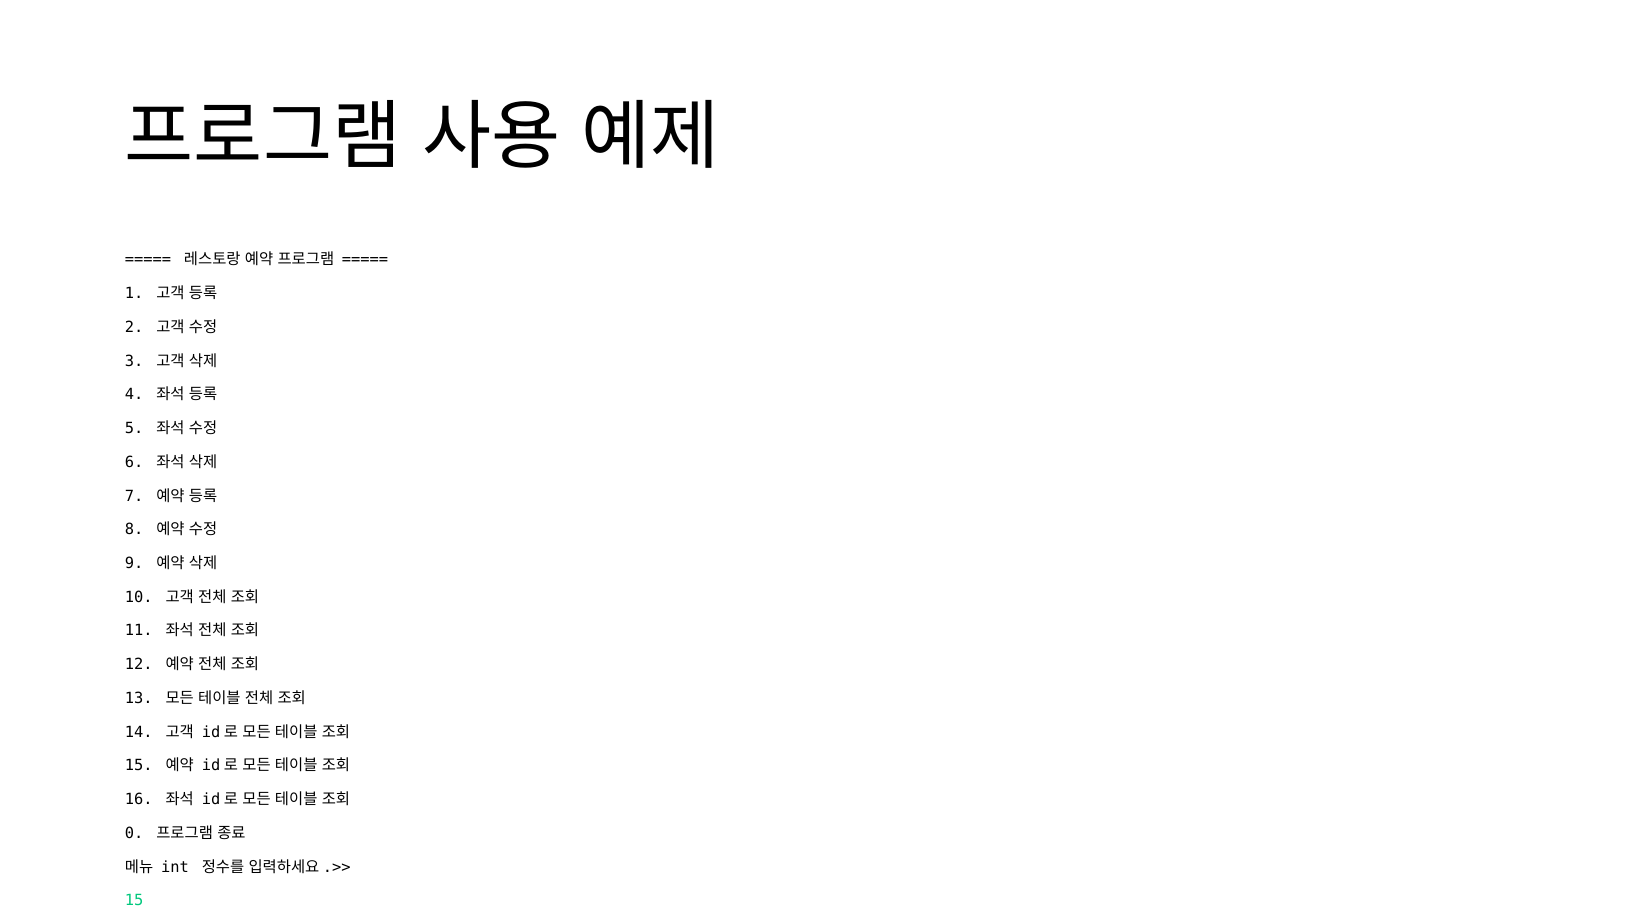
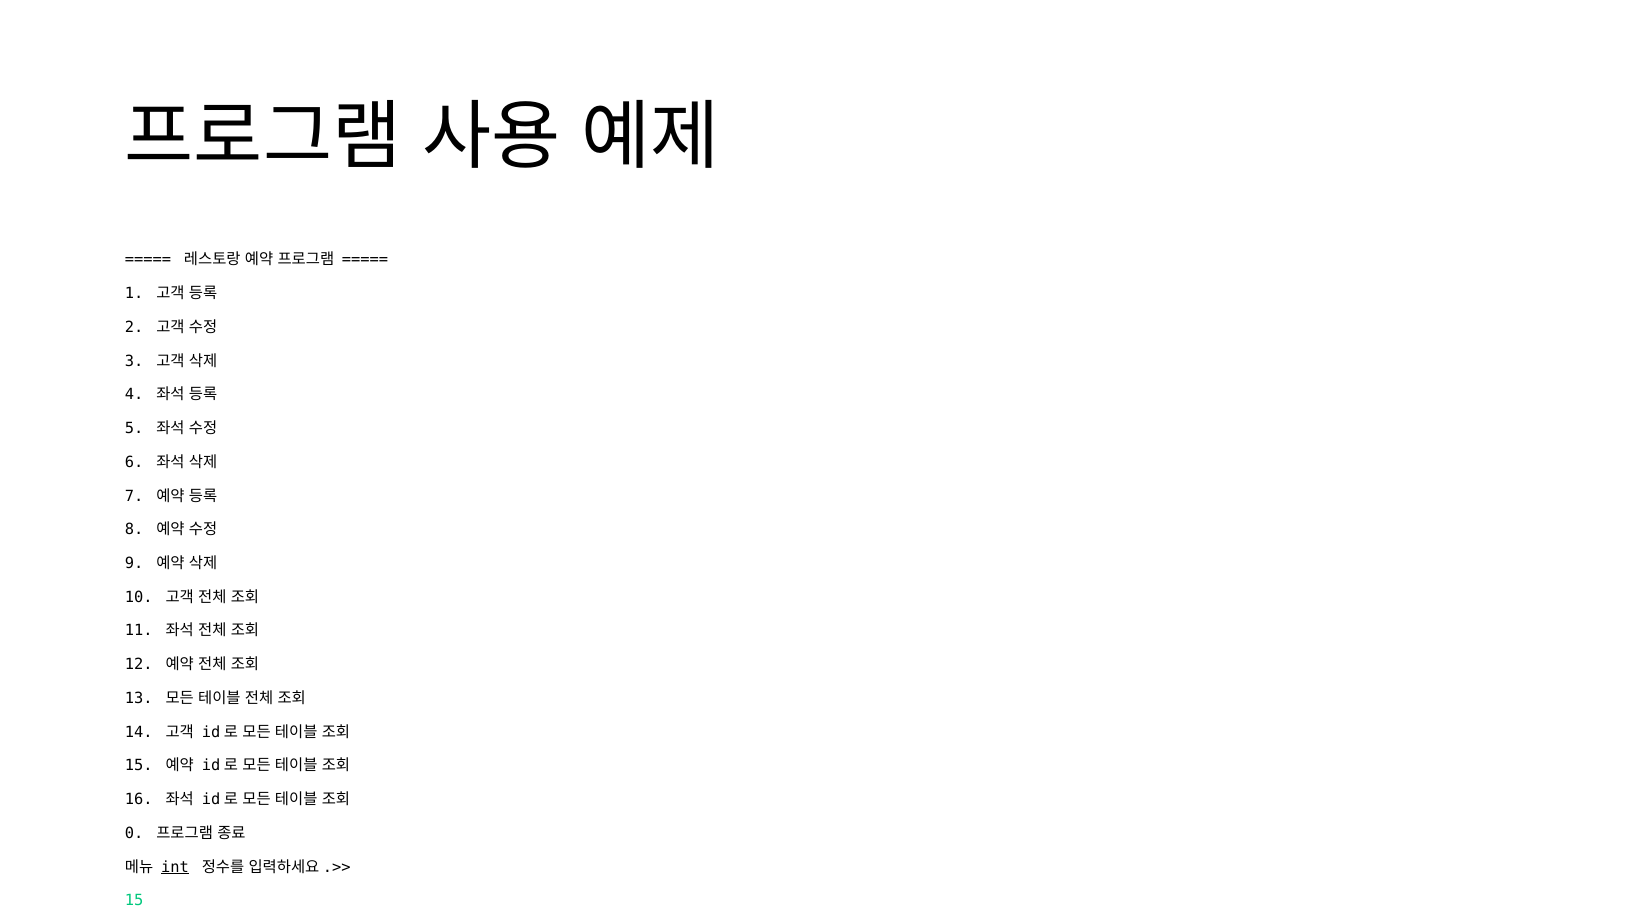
int underline: none -> present (175, 867)
